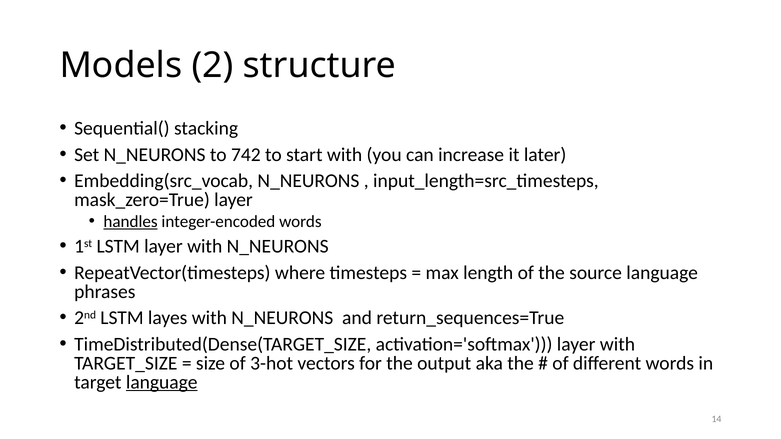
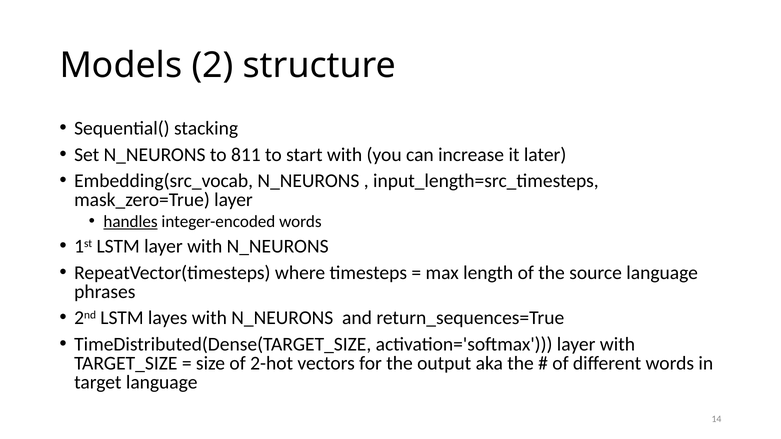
742: 742 -> 811 (246, 155)
3-hot: 3-hot -> 2-hot (272, 364)
language underline: present -> none (162, 382)
